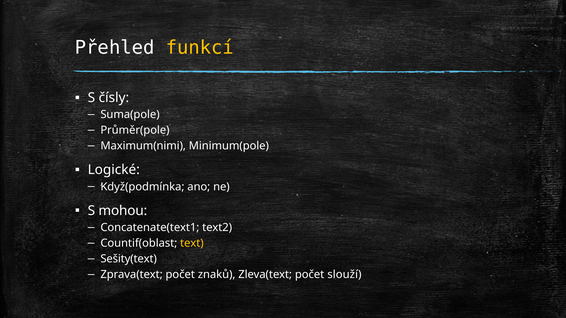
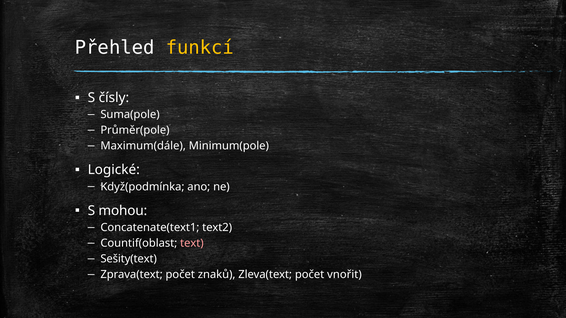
Maximum(nimi: Maximum(nimi -> Maximum(dále (143, 146)
text colour: yellow -> pink (192, 244)
slouží: slouží -> vnořit (344, 275)
